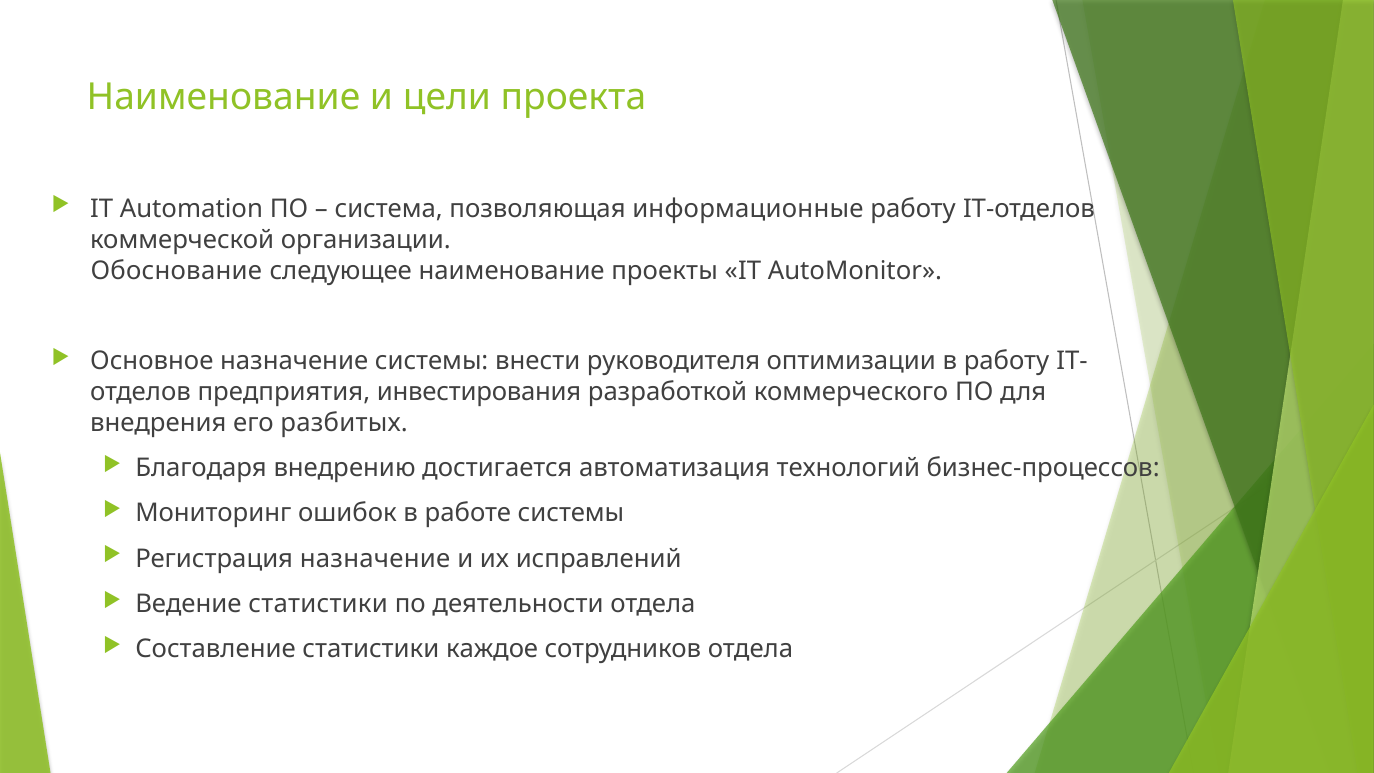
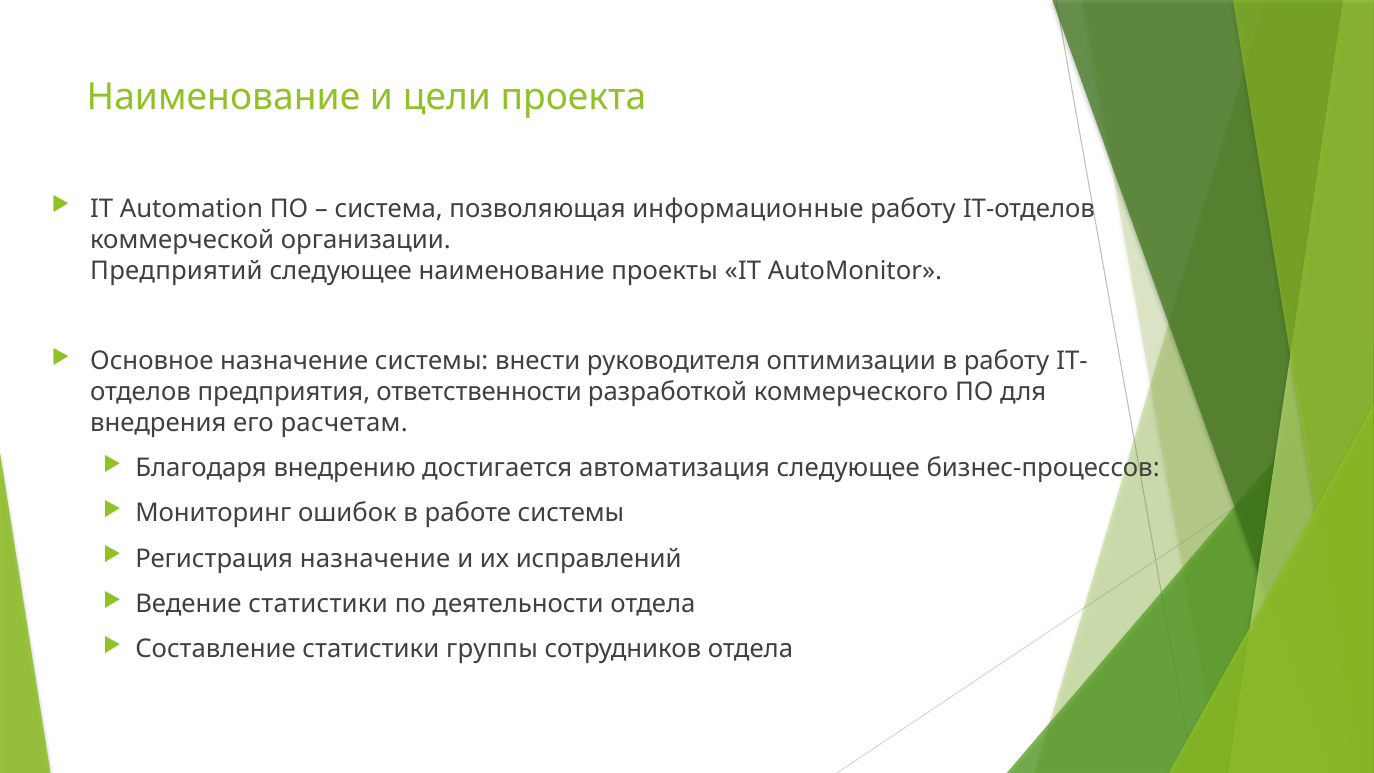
Обоснование: Обоснование -> Предприятий (176, 271)
инвестирования: инвестирования -> ответственности (479, 392)
разбитых: разбитых -> расчетам (344, 423)
автоматизация технологий: технологий -> следующее (848, 468)
каждое: каждое -> группы (492, 649)
